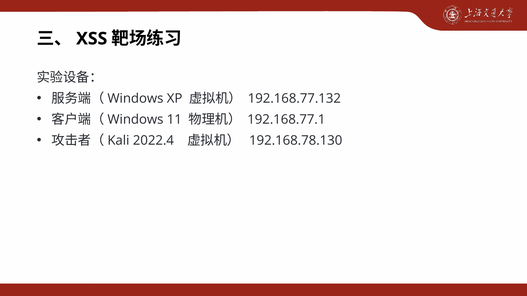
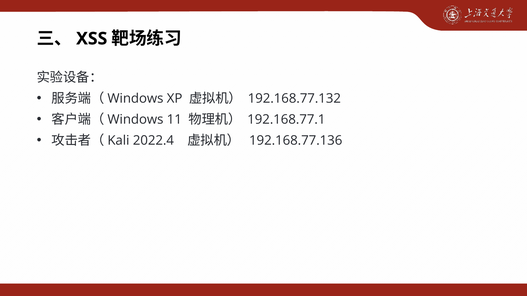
192.168.78.130: 192.168.78.130 -> 192.168.77.136 (296, 141)
